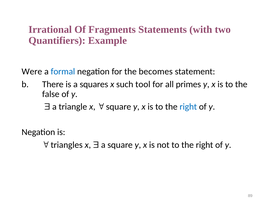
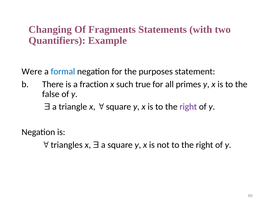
Irrational: Irrational -> Changing (50, 30)
becomes: becomes -> purposes (156, 72)
squares: squares -> fraction (94, 84)
tool: tool -> true (143, 84)
right colour: blue -> purple (188, 107)
